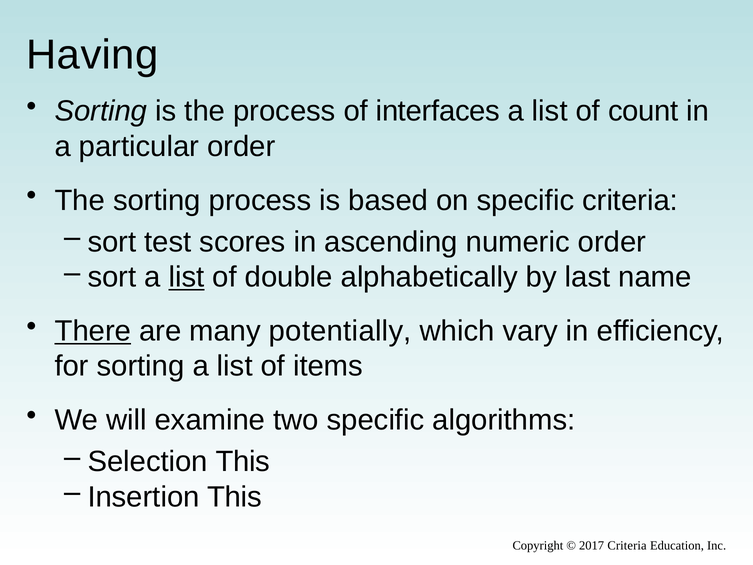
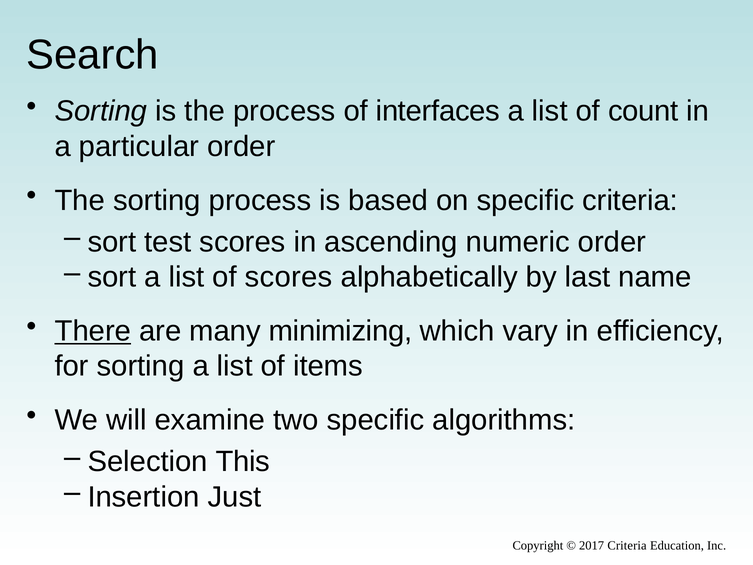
Having: Having -> Search (93, 55)
list underline: present -> none (187, 277)
of double: double -> scores (289, 277)
potentially: potentially -> minimizing (341, 331)
Insertion This: This -> Just (234, 497)
